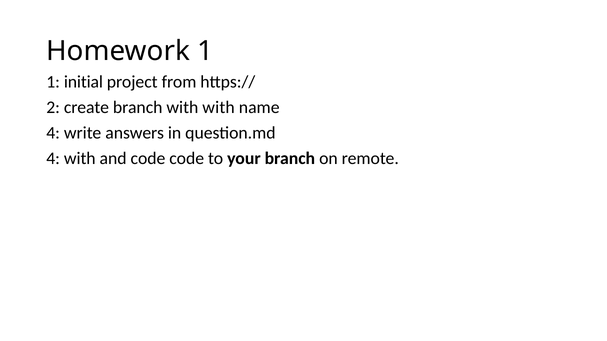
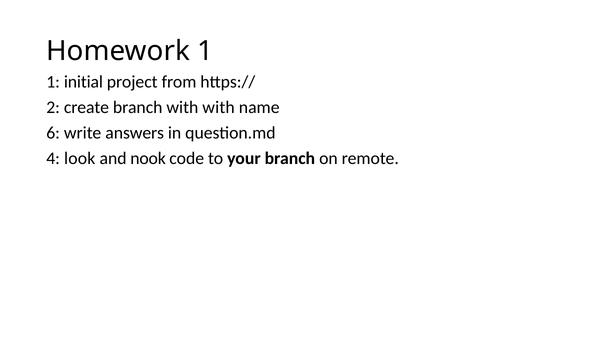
4: 4 -> 6 (53, 133)
4 with: with -> look (80, 159)
and code: code -> nook (148, 159)
